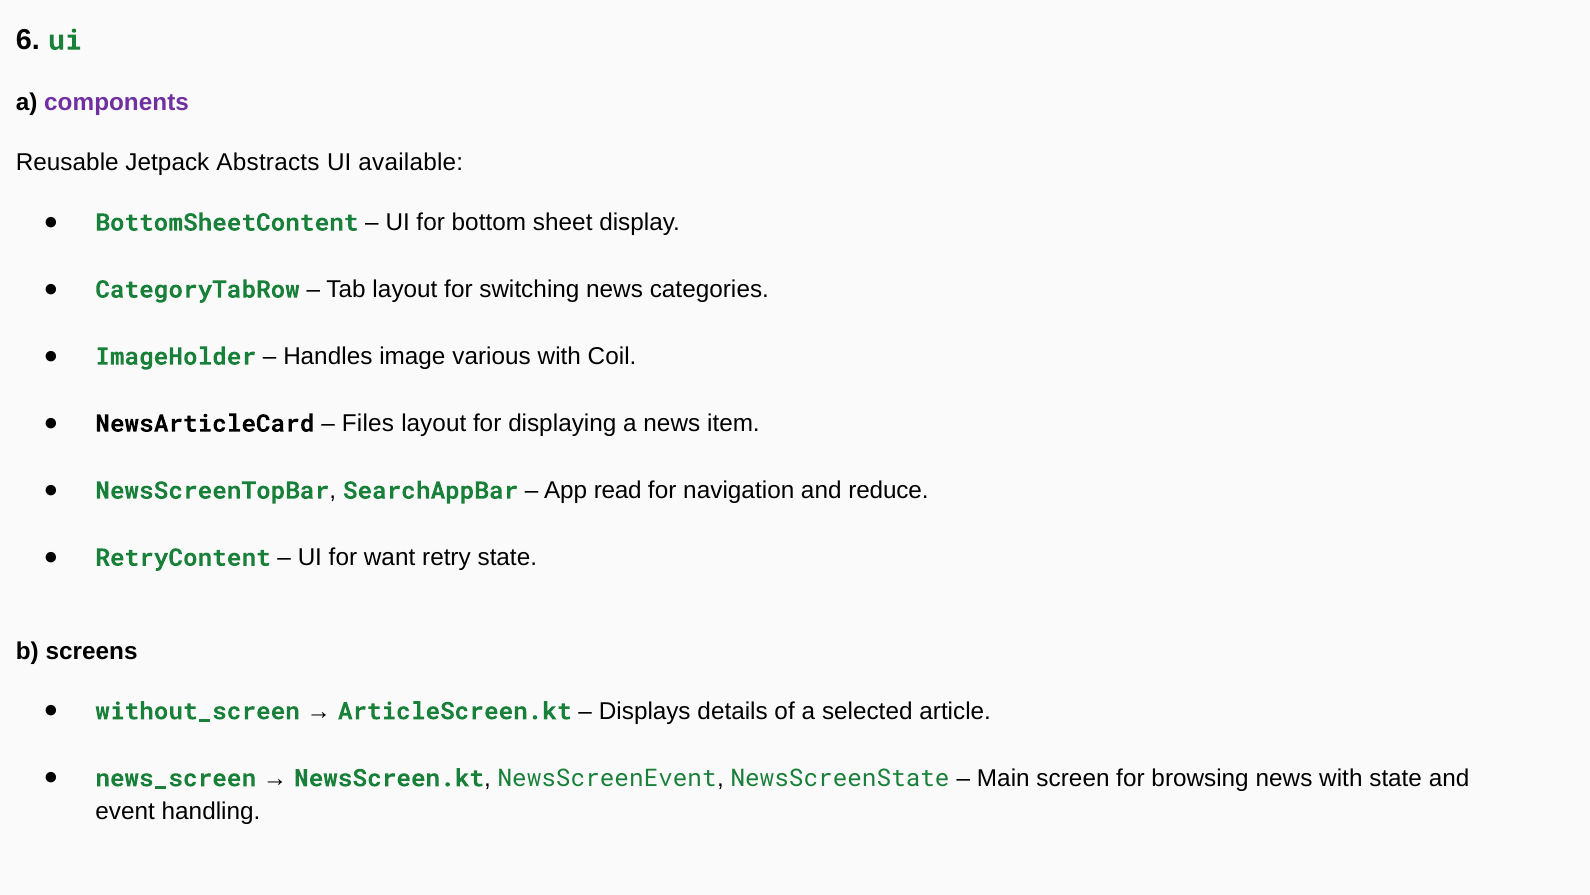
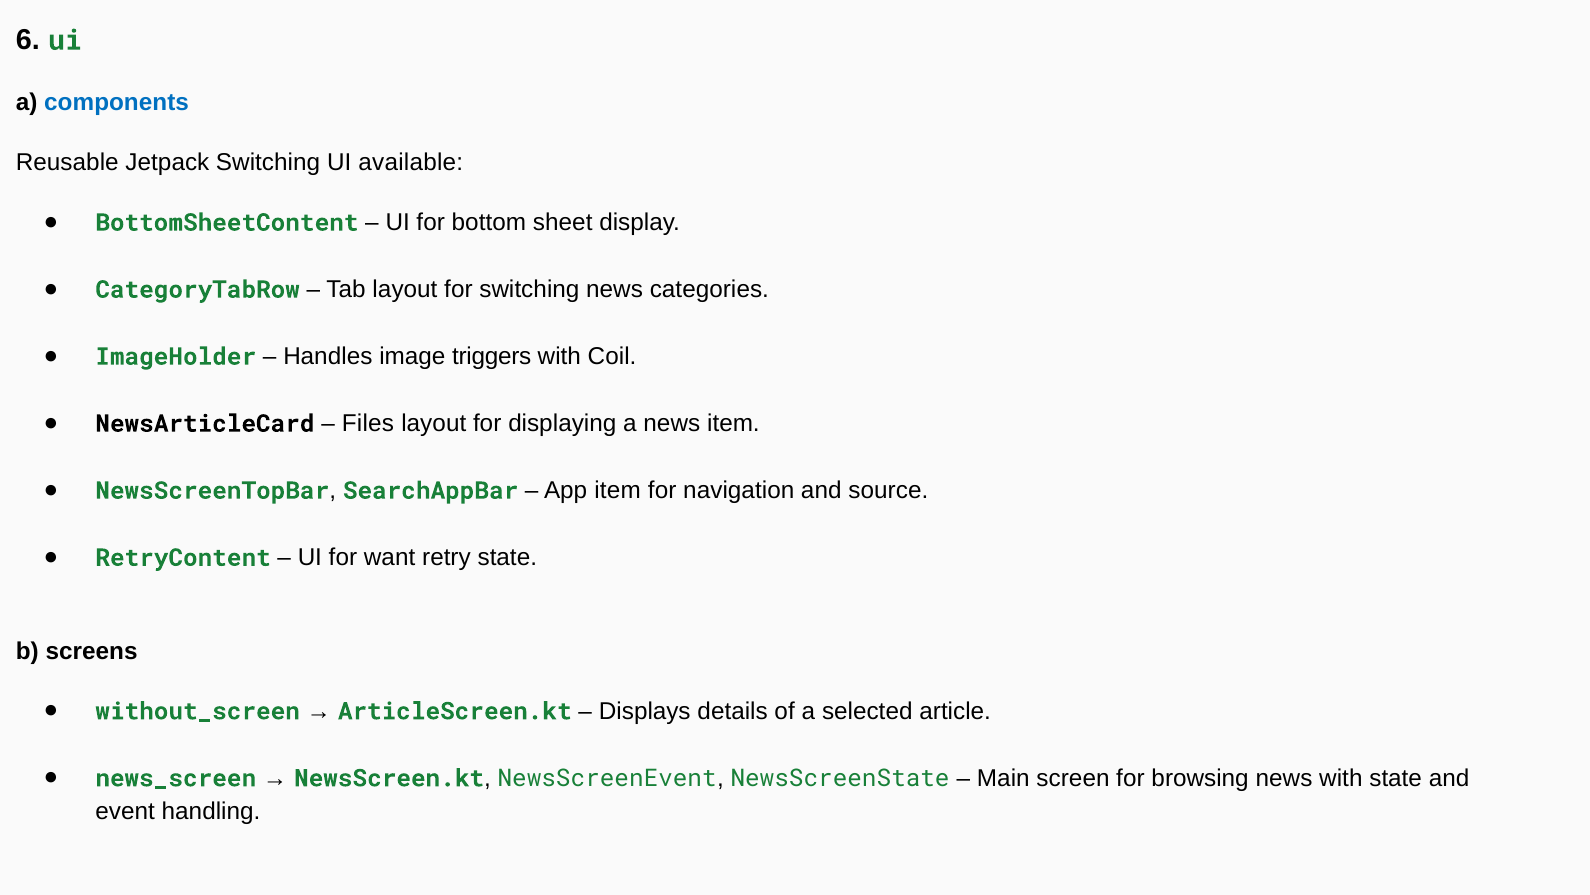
components colour: purple -> blue (117, 103)
Jetpack Abstracts: Abstracts -> Switching (268, 163)
various: various -> triggers (492, 356)
App read: read -> item (618, 490)
reduce: reduce -> source (888, 490)
